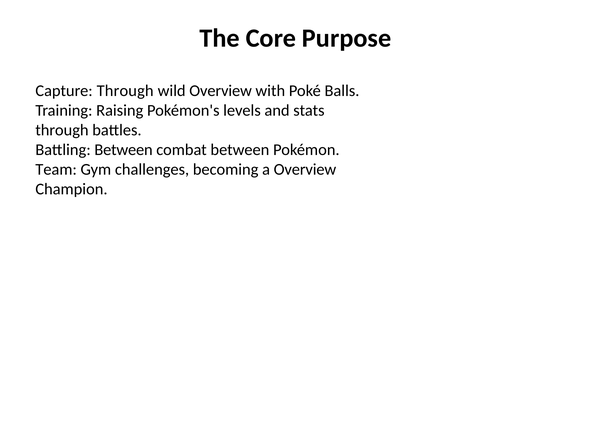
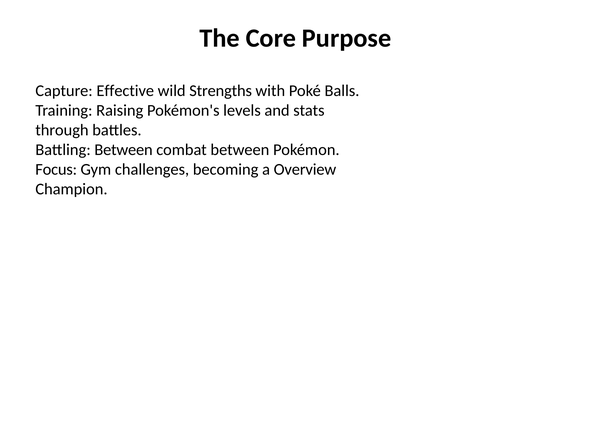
Capture Through: Through -> Effective (125, 91)
wild Overview: Overview -> Strengths (221, 91)
Team: Team -> Focus (56, 170)
